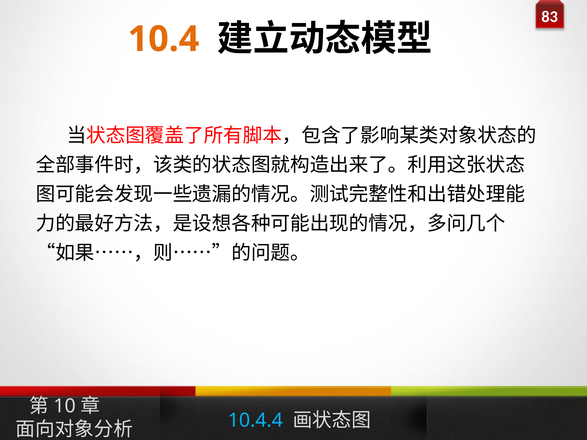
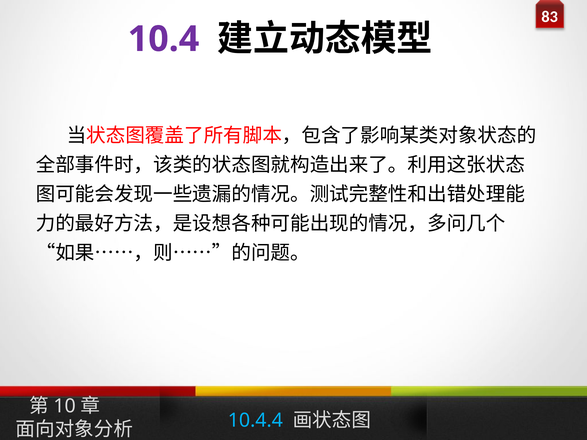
10.4 colour: orange -> purple (163, 39)
